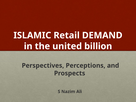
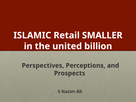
DEMAND: DEMAND -> SMALLER (102, 35)
